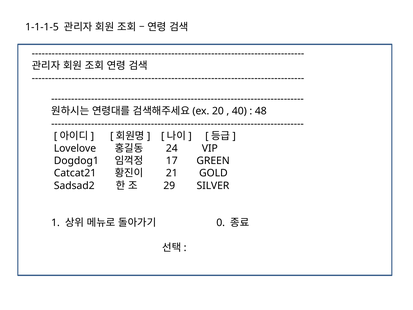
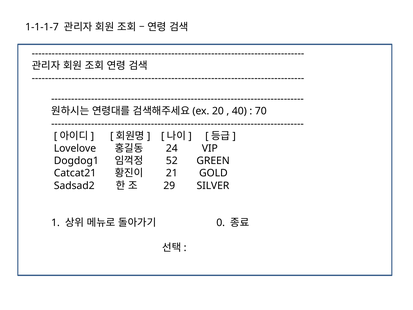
1-1-1-5: 1-1-1-5 -> 1-1-1-7 (42, 27)
48: 48 -> 70 (261, 111)
17: 17 -> 52 (172, 161)
